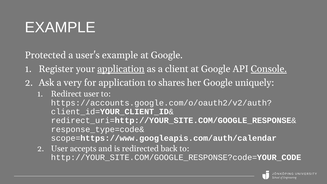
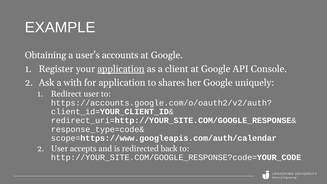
Protected: Protected -> Obtaining (46, 55)
user's example: example -> accounts (120, 55)
Console underline: present -> none (269, 69)
very: very -> with (73, 83)
